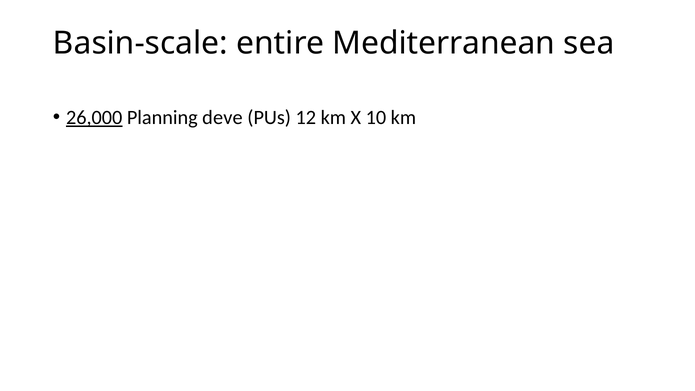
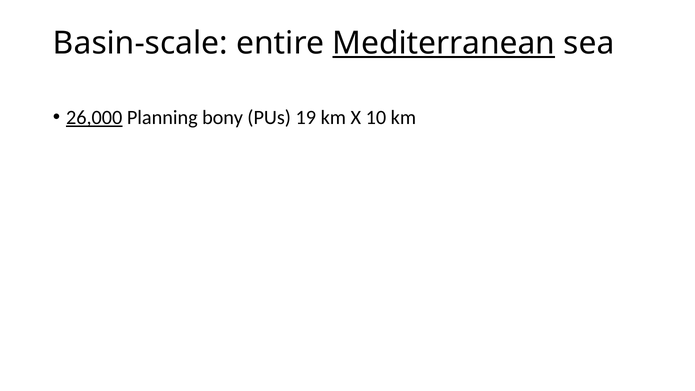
Mediterranean underline: none -> present (444, 43)
deve: deve -> bony (223, 118)
12: 12 -> 19 (306, 118)
